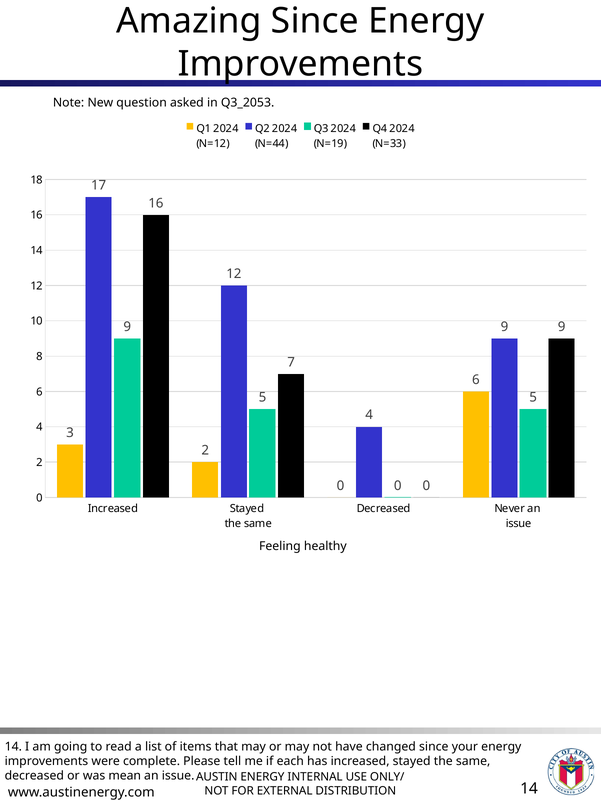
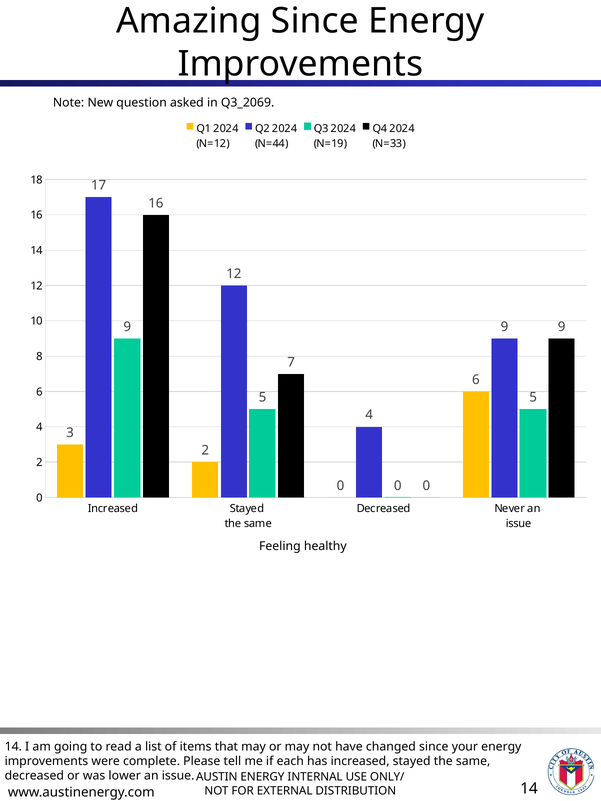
Q3_2053: Q3_2053 -> Q3_2069 (248, 103)
mean: mean -> lower (125, 776)
